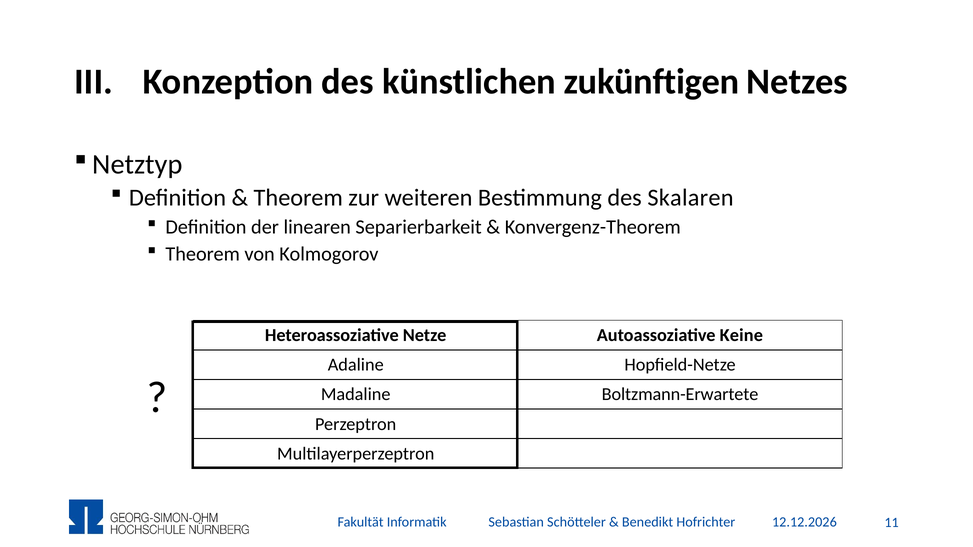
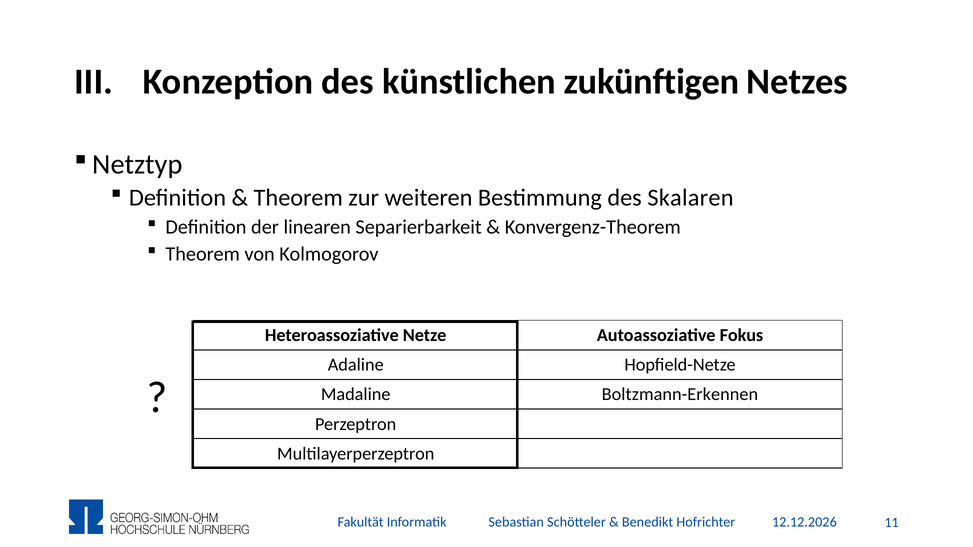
Keine: Keine -> Fokus (741, 335)
Boltzmann-Erwartete: Boltzmann-Erwartete -> Boltzmann-Erkennen (680, 395)
